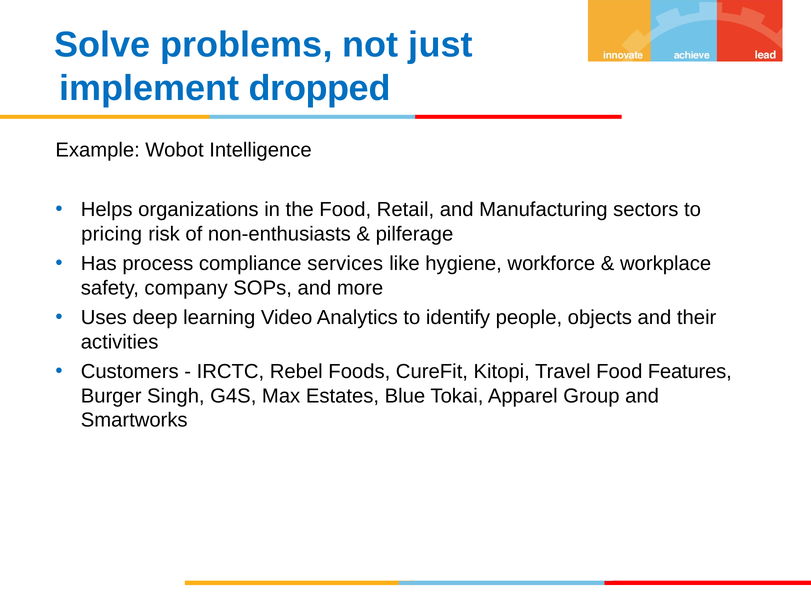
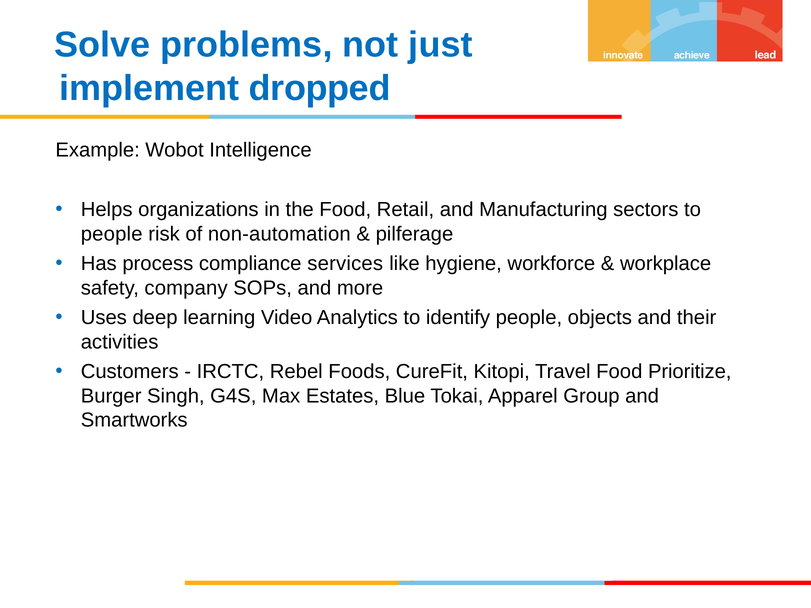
pricing: pricing -> people (112, 234)
non-enthusiasts: non-enthusiasts -> non-automation (279, 234)
Features: Features -> Prioritize (690, 372)
